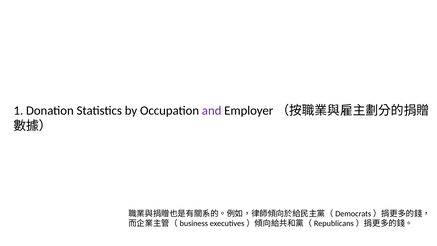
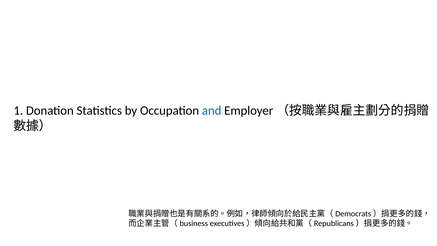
and colour: purple -> blue (212, 110)
